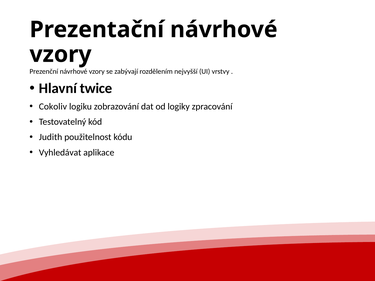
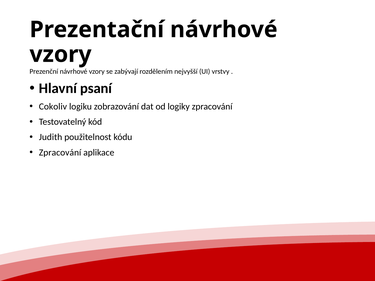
twice: twice -> psaní (96, 88)
Vyhledávat: Vyhledávat -> Zpracování (60, 153)
